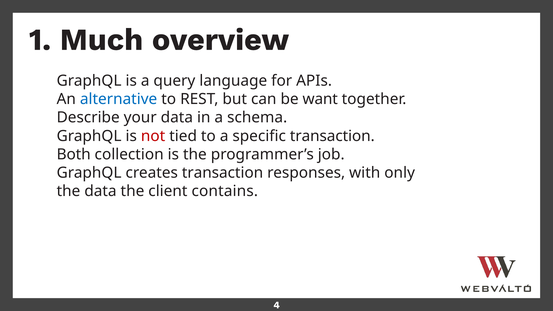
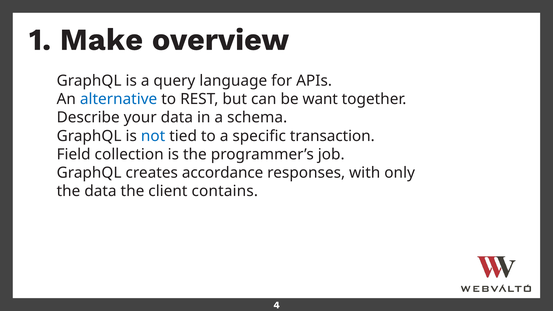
Much: Much -> Make (101, 40)
not colour: red -> blue (153, 136)
Both: Both -> Field (74, 154)
creates transaction: transaction -> accordance (223, 173)
